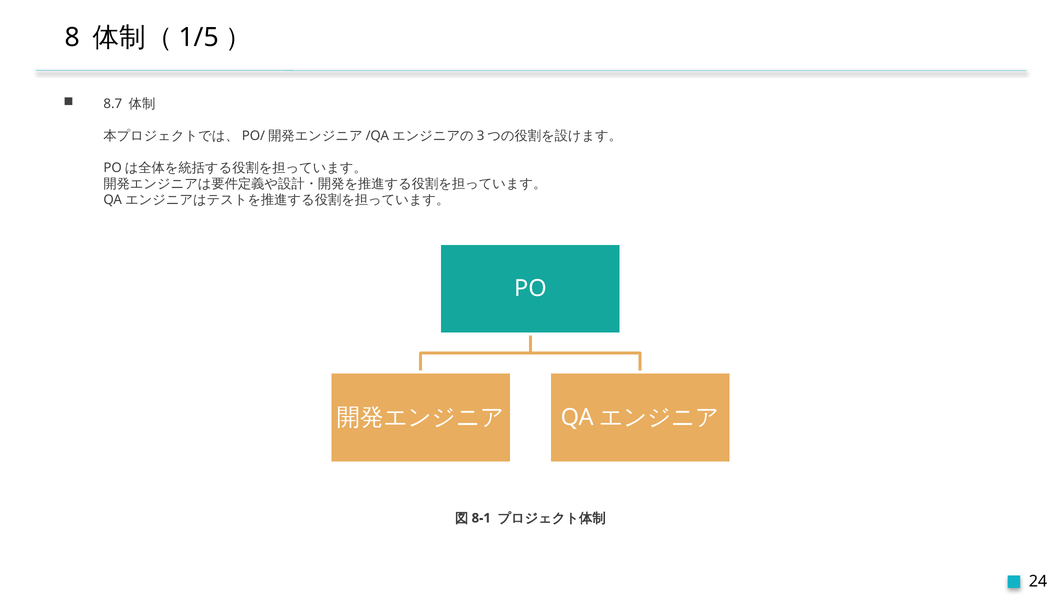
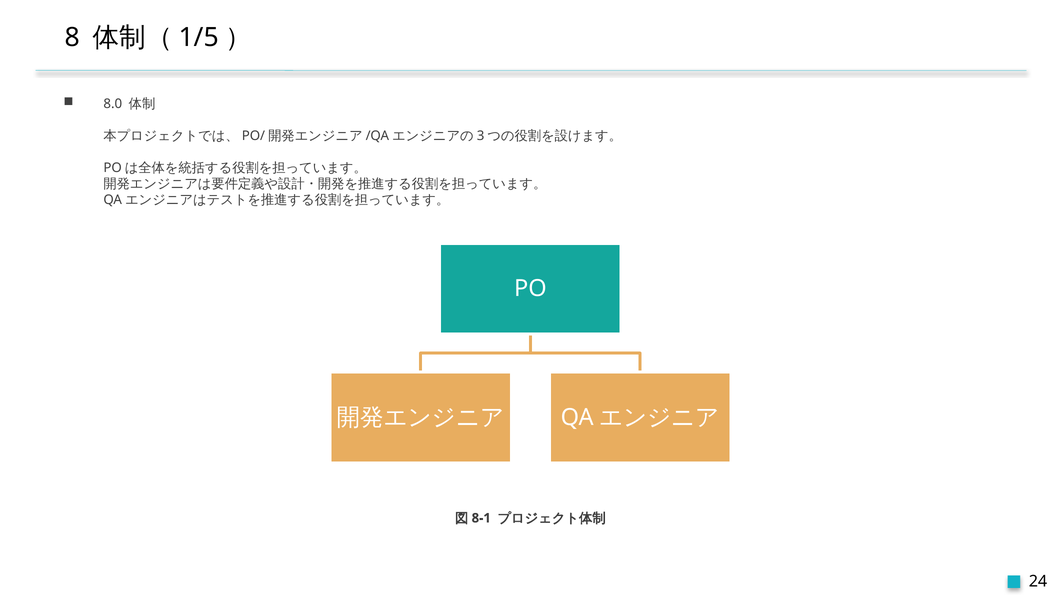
8.7: 8.7 -> 8.0 (113, 104)
